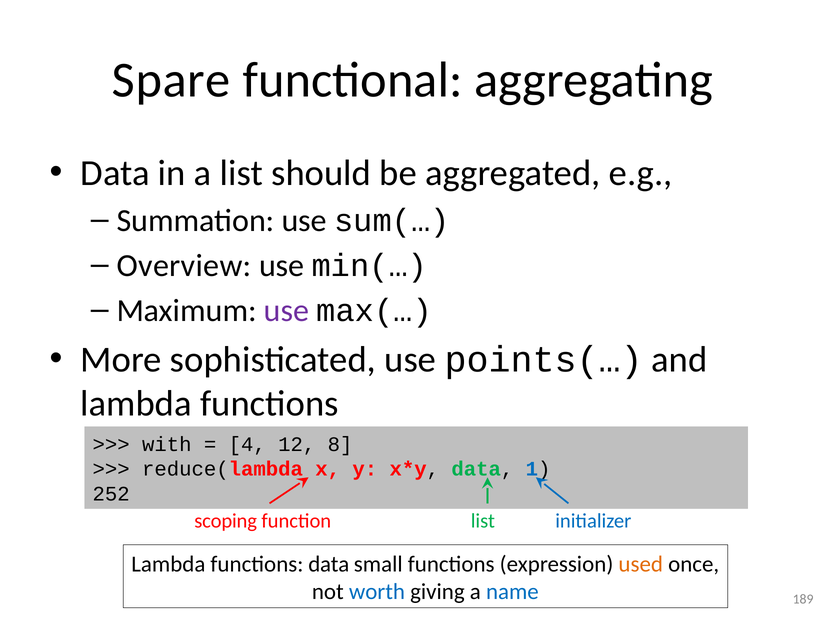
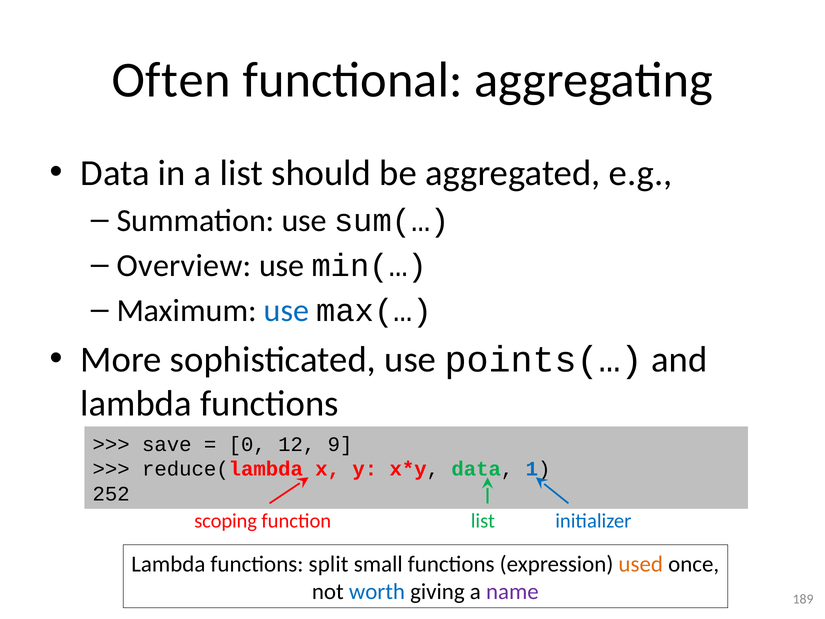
Spare: Spare -> Often (171, 80)
use colour: purple -> blue (287, 310)
with: with -> save (167, 444)
4: 4 -> 0 (247, 444)
8: 8 -> 9 (340, 444)
functions data: data -> split (329, 564)
name colour: blue -> purple (512, 591)
